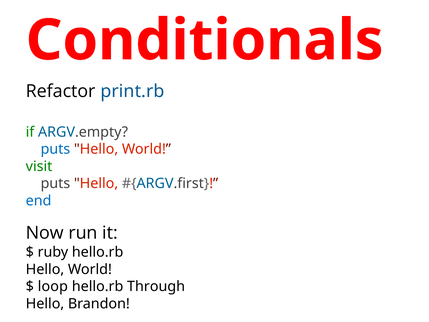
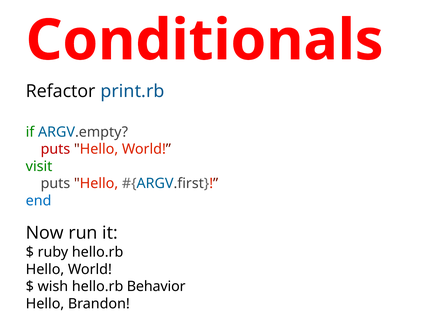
puts colour: blue -> red (55, 149)
loop: loop -> wish (53, 286)
Through: Through -> Behavior (156, 286)
